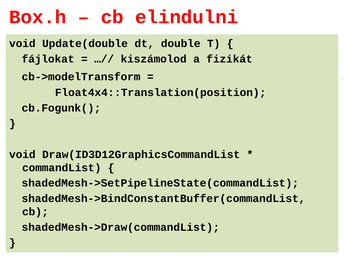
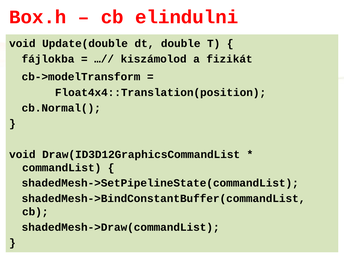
fájlokat: fájlokat -> fájlokba (48, 59)
cb.Fogunk(: cb.Fogunk( -> cb.Normal( (61, 108)
